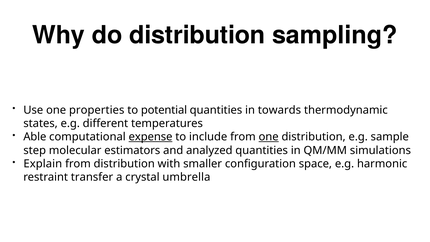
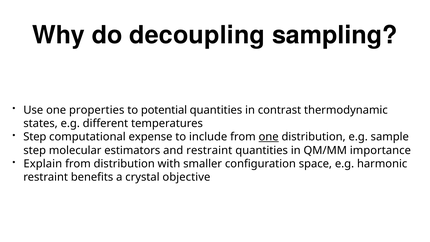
do distribution: distribution -> decoupling (197, 35)
towards: towards -> contrast (280, 110)
Able: Able -> Step (35, 137)
expense underline: present -> none (151, 137)
and analyzed: analyzed -> restraint (209, 150)
simulations: simulations -> importance (380, 150)
transfer: transfer -> benefits (92, 177)
umbrella: umbrella -> objective (186, 177)
